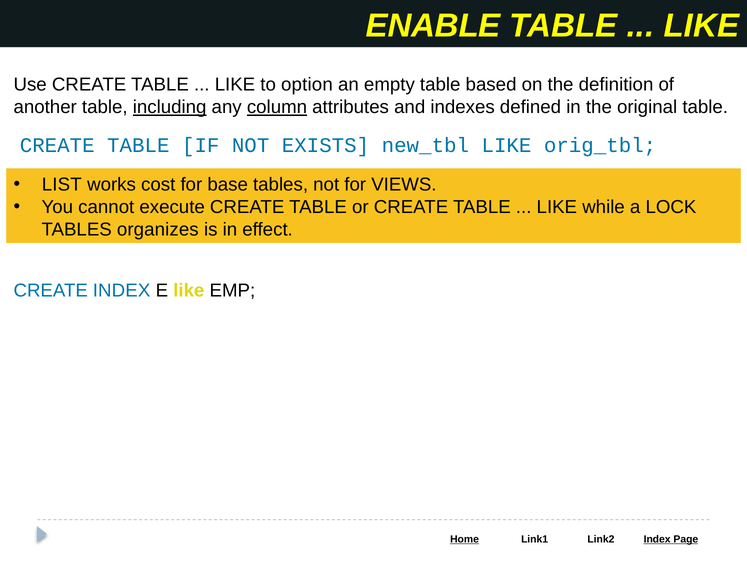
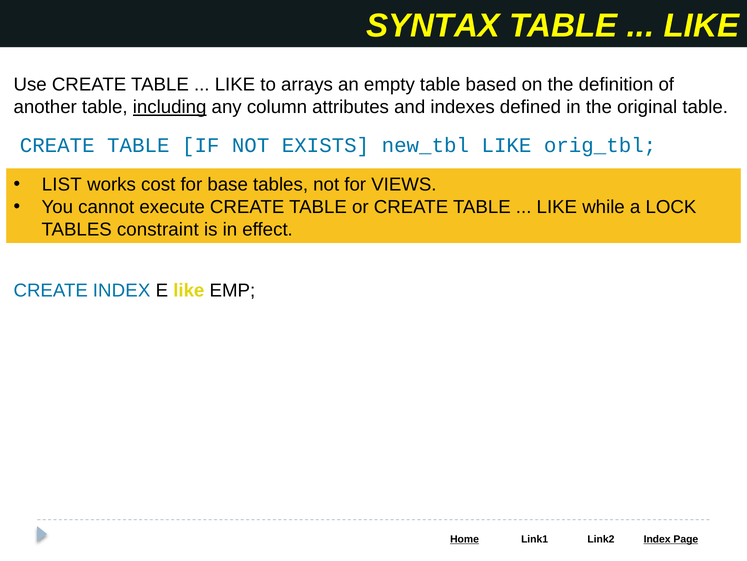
ENABLE: ENABLE -> SYNTAX (433, 26)
option: option -> arrays (307, 85)
column underline: present -> none (277, 107)
organizes: organizes -> constraint (158, 229)
